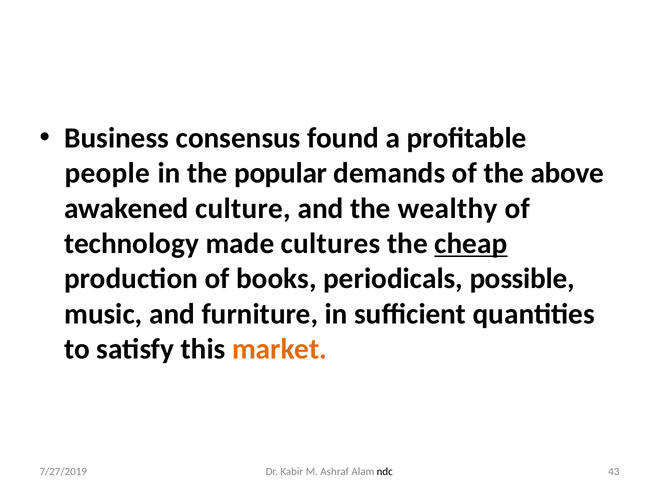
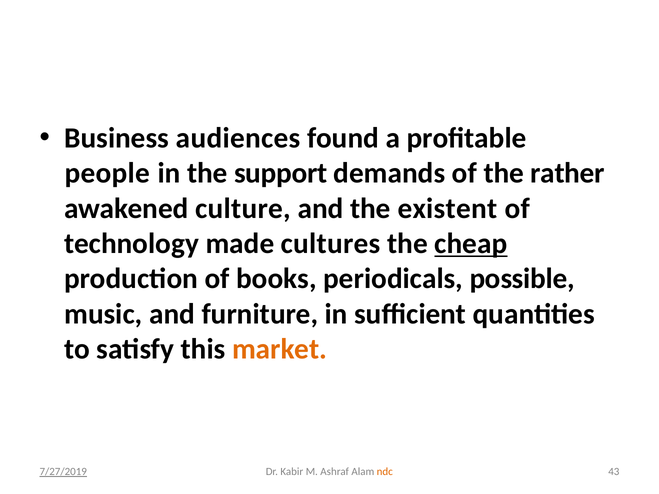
consensus: consensus -> audiences (238, 138)
popular: popular -> support (281, 173)
above: above -> rather (568, 173)
wealthy: wealthy -> existent (448, 209)
7/27/2019 underline: none -> present (63, 472)
ndc colour: black -> orange (385, 472)
